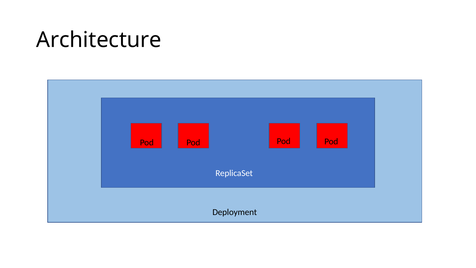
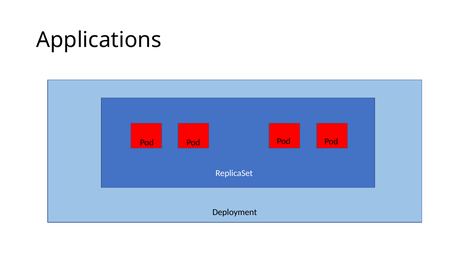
Architecture: Architecture -> Applications (99, 40)
